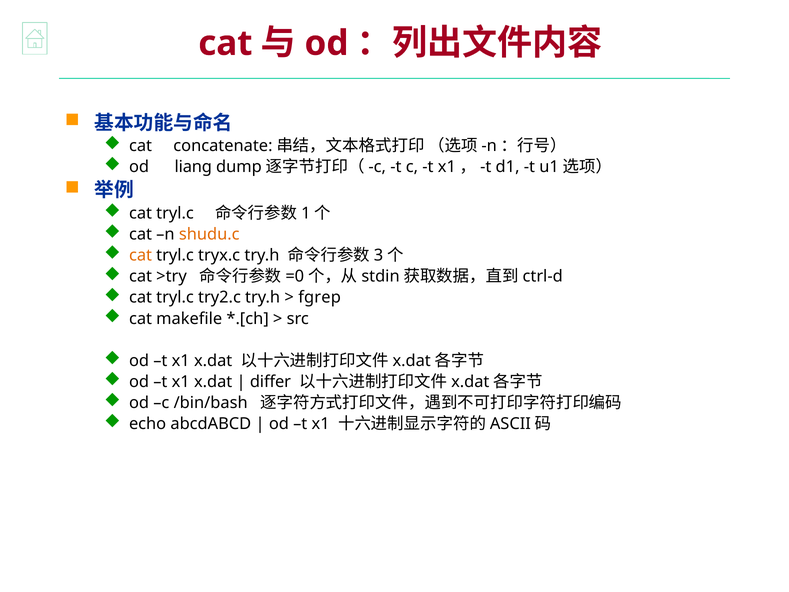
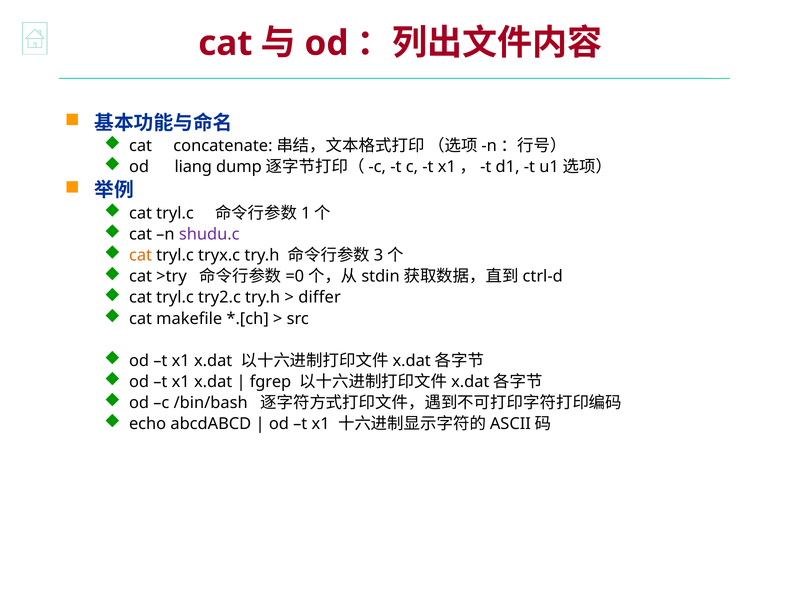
shudu.c colour: orange -> purple (209, 234)
fgrep: fgrep -> differ (320, 297)
differ: differ -> fgrep (270, 382)
